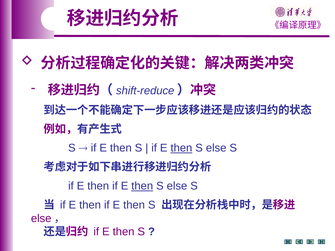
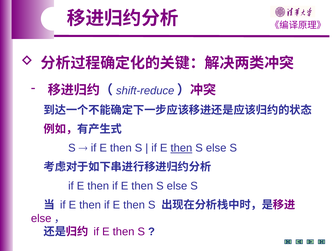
then underline: present -> none (142, 186)
